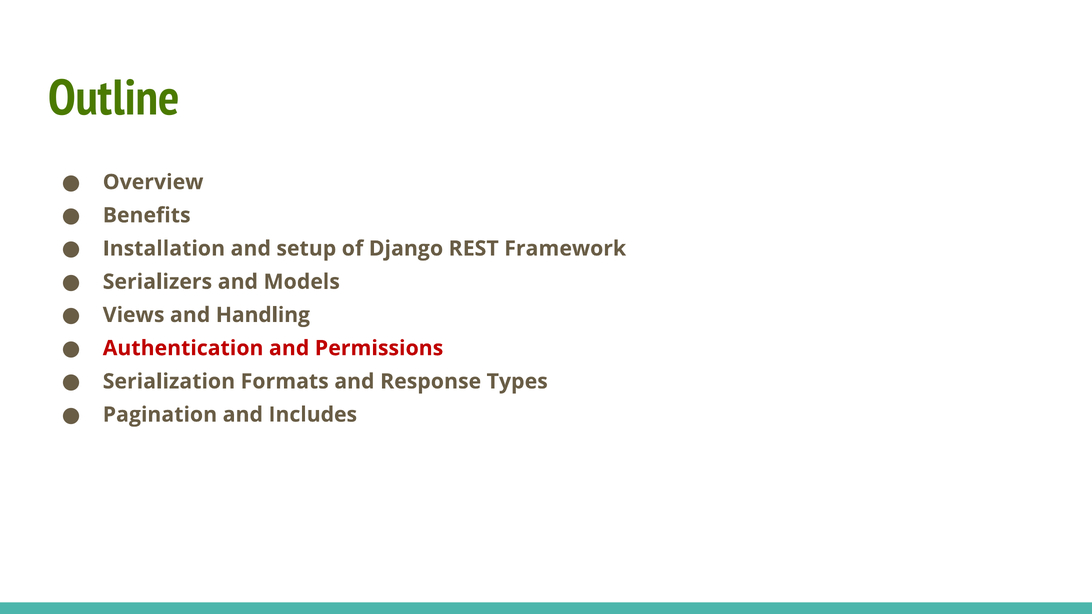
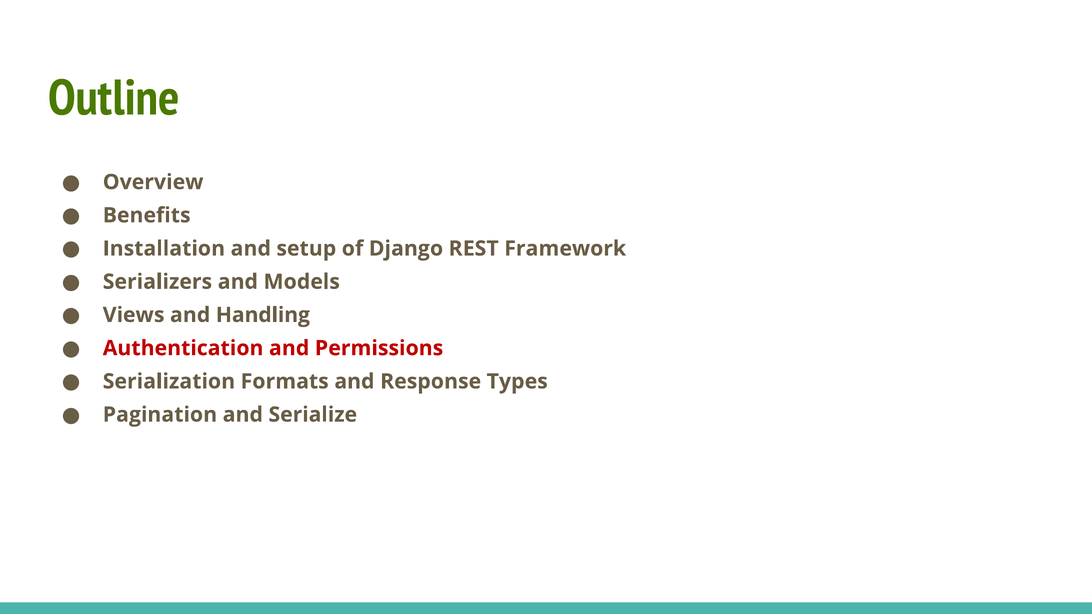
Includes: Includes -> Serialize (313, 415)
